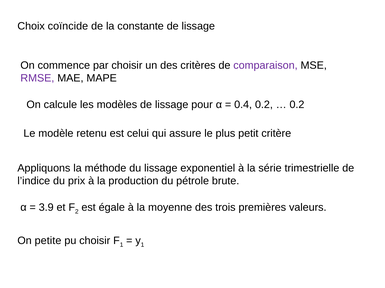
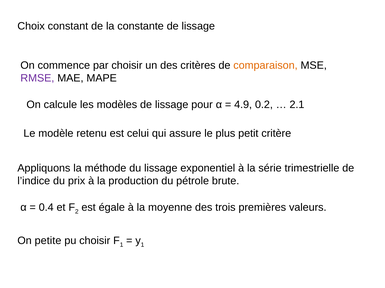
coïncide: coïncide -> constant (68, 26)
comparaison colour: purple -> orange (265, 66)
0.4: 0.4 -> 4.9 (243, 105)
0.2: 0.2 -> 2.1 (297, 105)
3.9: 3.9 -> 0.4 (46, 208)
